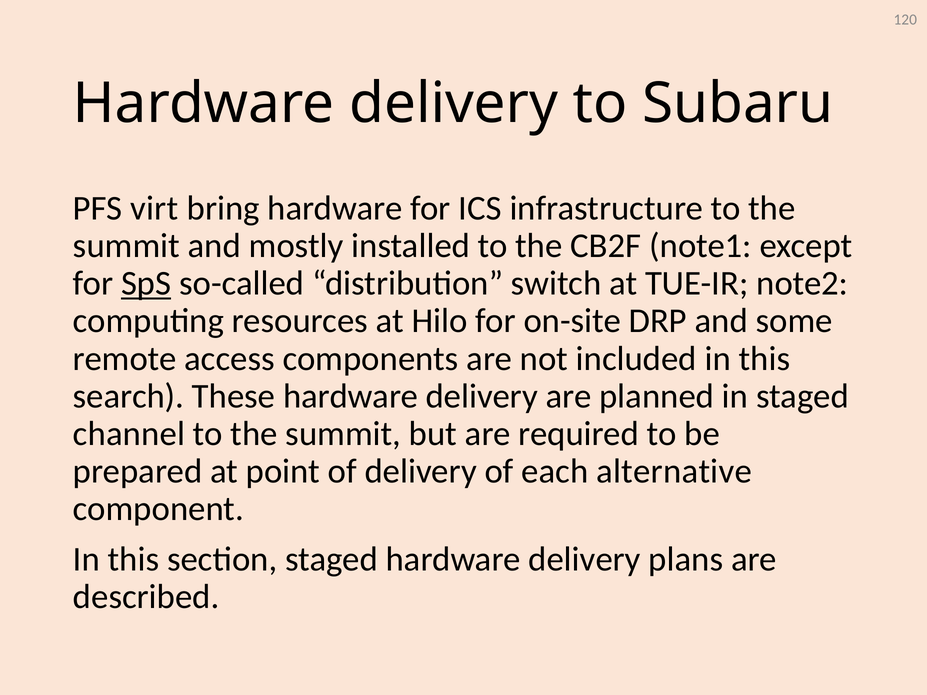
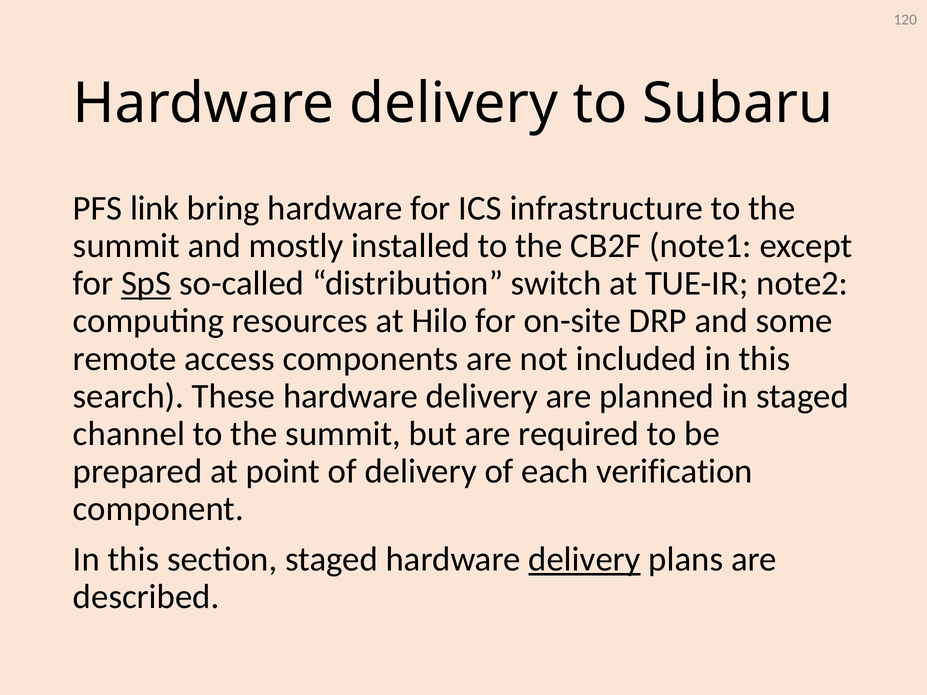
virt: virt -> link (155, 208)
alternative: alternative -> verification (674, 471)
delivery underline: none -> present (585, 560)
